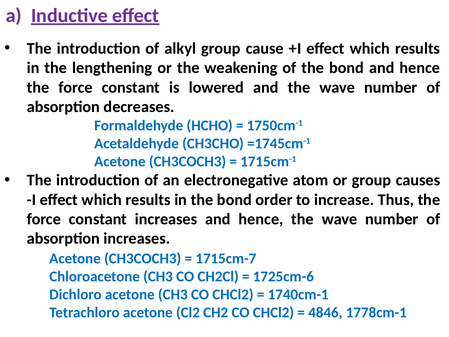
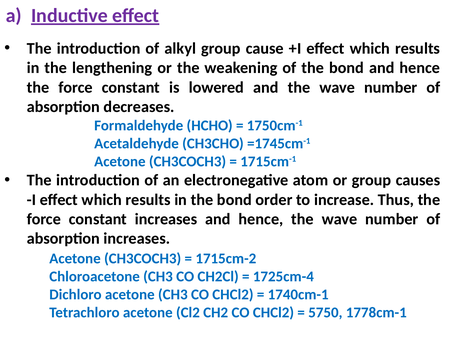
1715cm-7: 1715cm-7 -> 1715cm-2 (226, 258)
1725cm-6: 1725cm-6 -> 1725cm-4 (283, 276)
4846: 4846 -> 5750 (325, 312)
